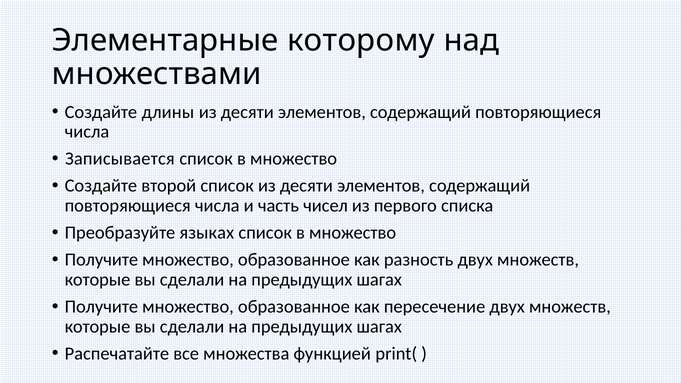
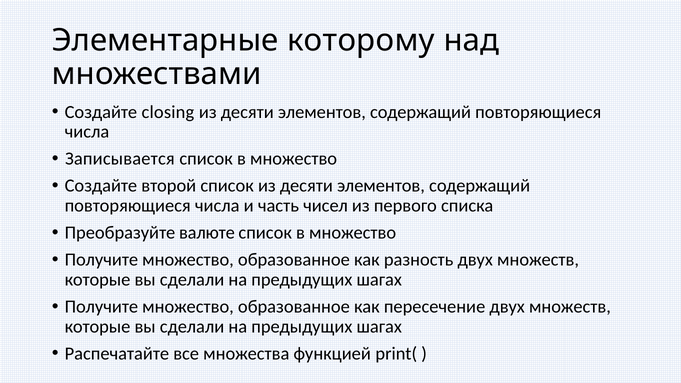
длины: длины -> closing (168, 112)
языках: языках -> валюте (207, 233)
